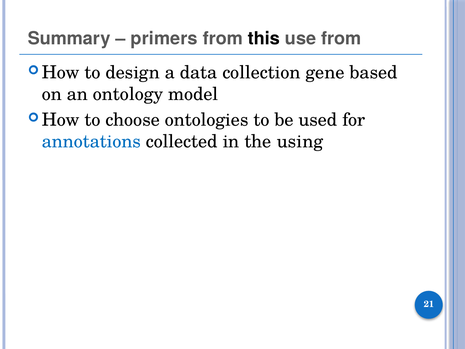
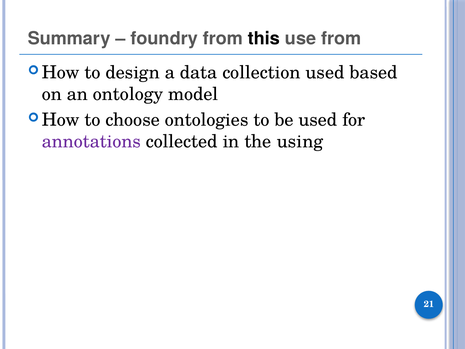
primers: primers -> foundry (164, 38)
collection gene: gene -> used (325, 73)
annotations colour: blue -> purple (91, 142)
